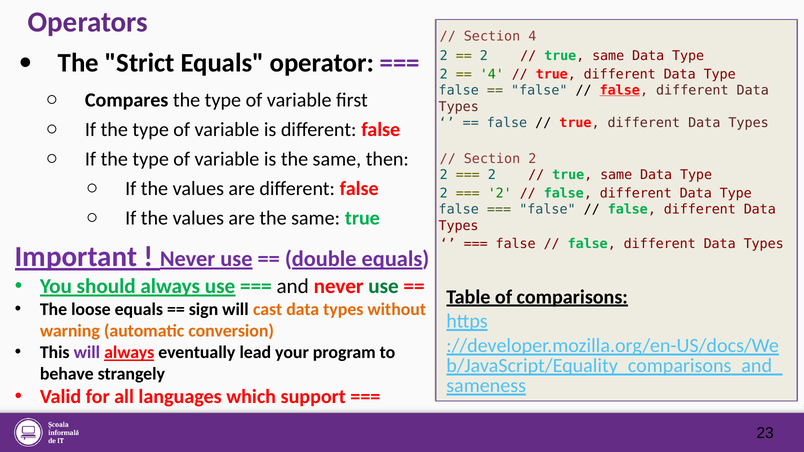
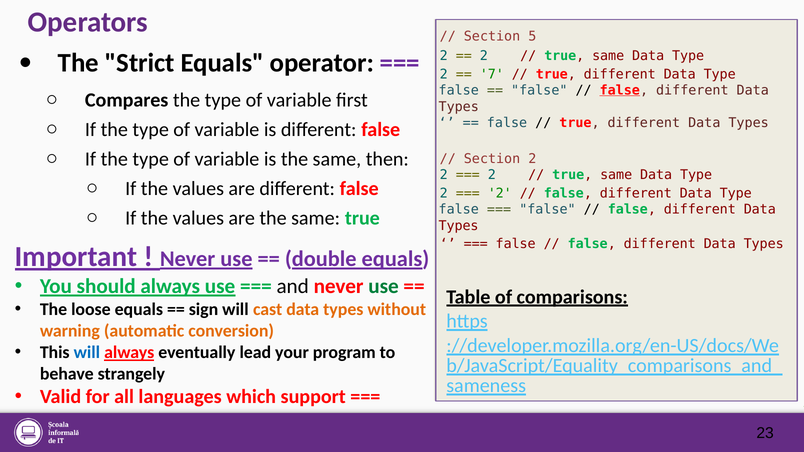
Section 4: 4 -> 5 (532, 36)
4: 4 -> 7 (492, 74)
will colour: purple -> blue (87, 353)
